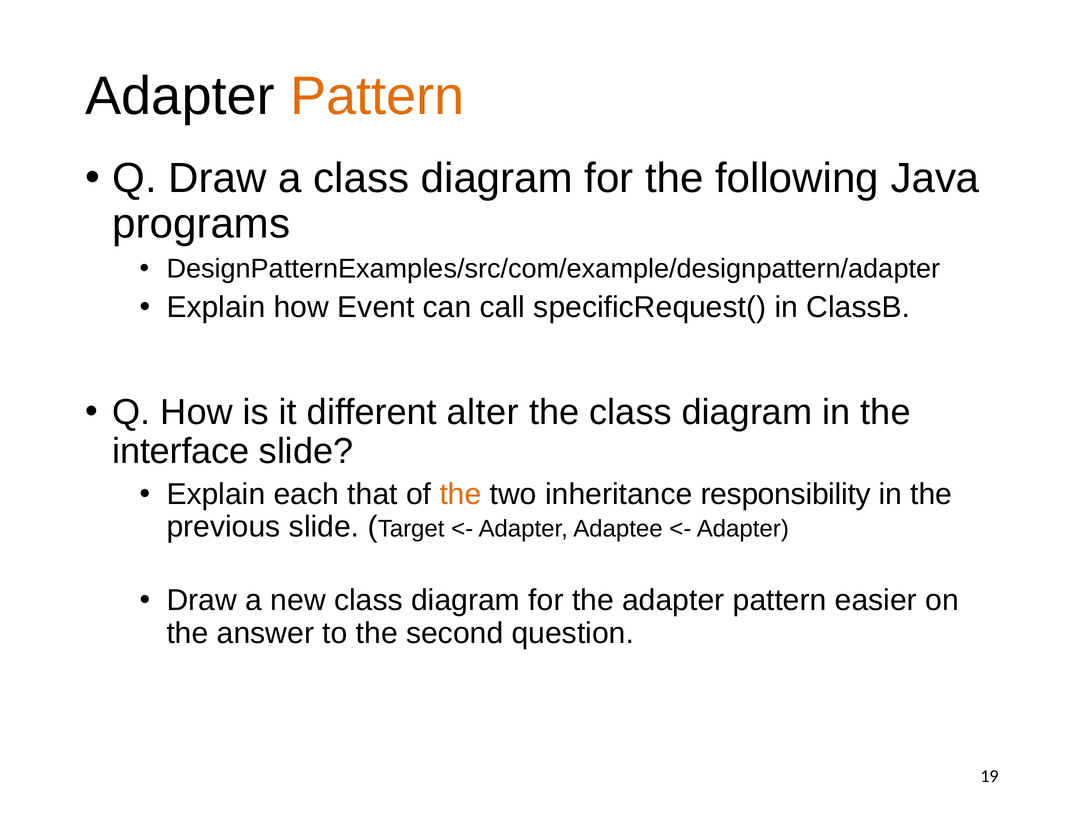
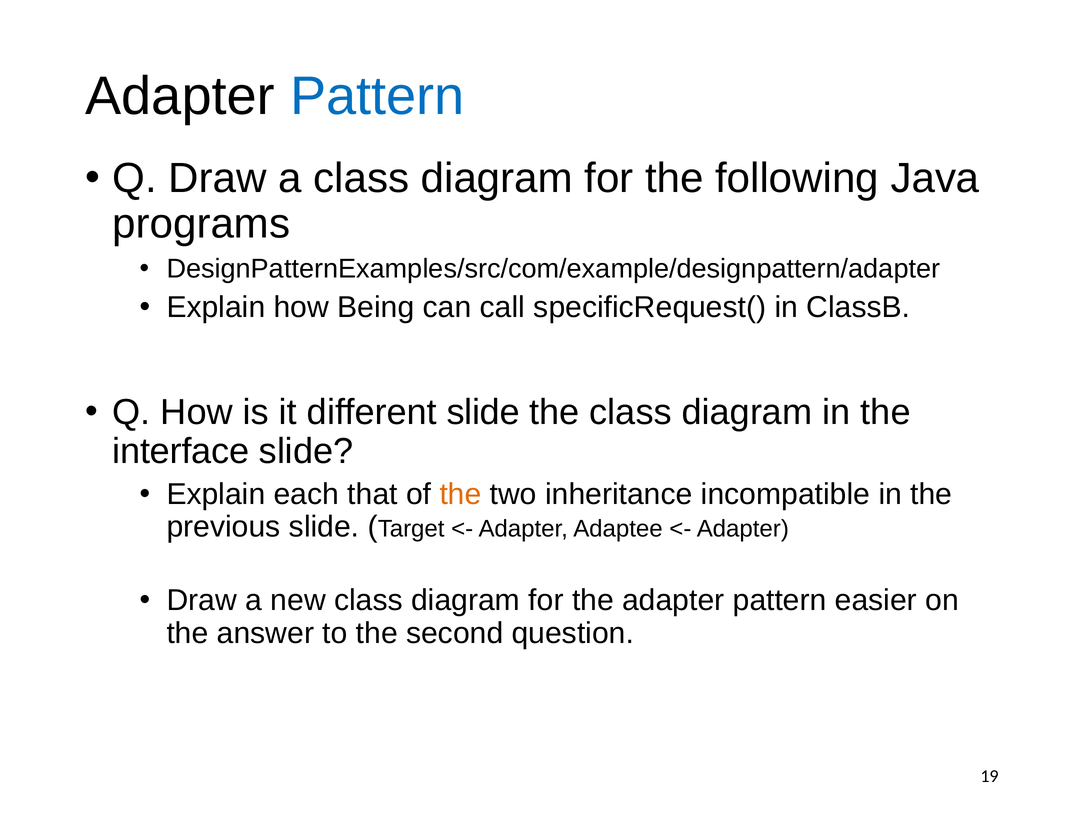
Pattern colour: orange -> blue (377, 96)
Event: Event -> Being (376, 307)
different alter: alter -> slide (483, 412)
responsibility: responsibility -> incompatible (786, 495)
